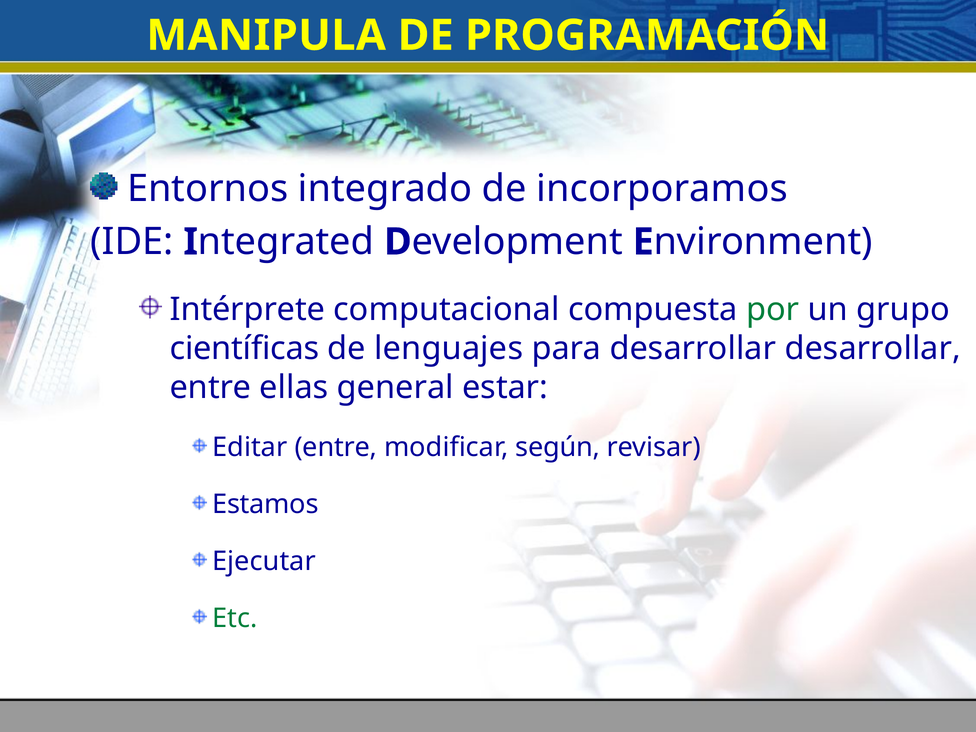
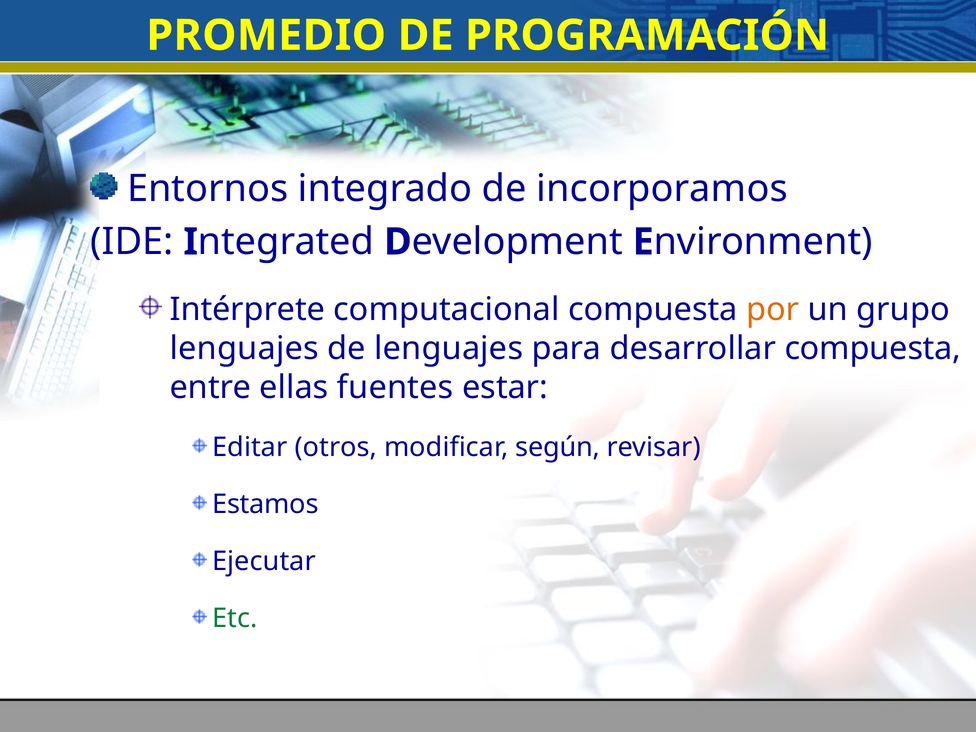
MANIPULA: MANIPULA -> PROMEDIO (266, 36)
por colour: green -> orange (773, 309)
científicas: científicas -> lenguajes (244, 348)
desarrollar desarrollar: desarrollar -> compuesta (873, 348)
general: general -> fuentes (395, 387)
Editar entre: entre -> otros (336, 447)
